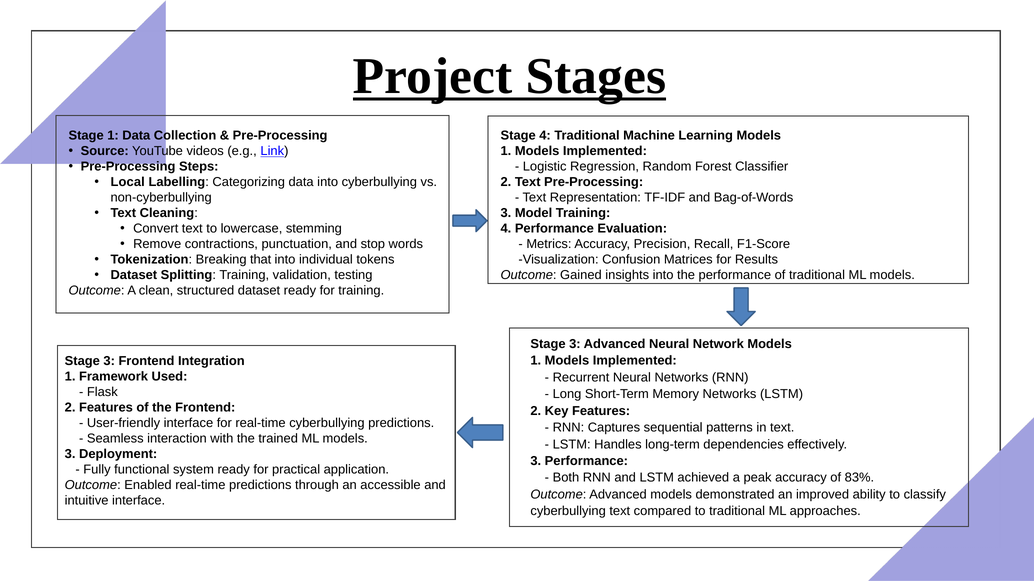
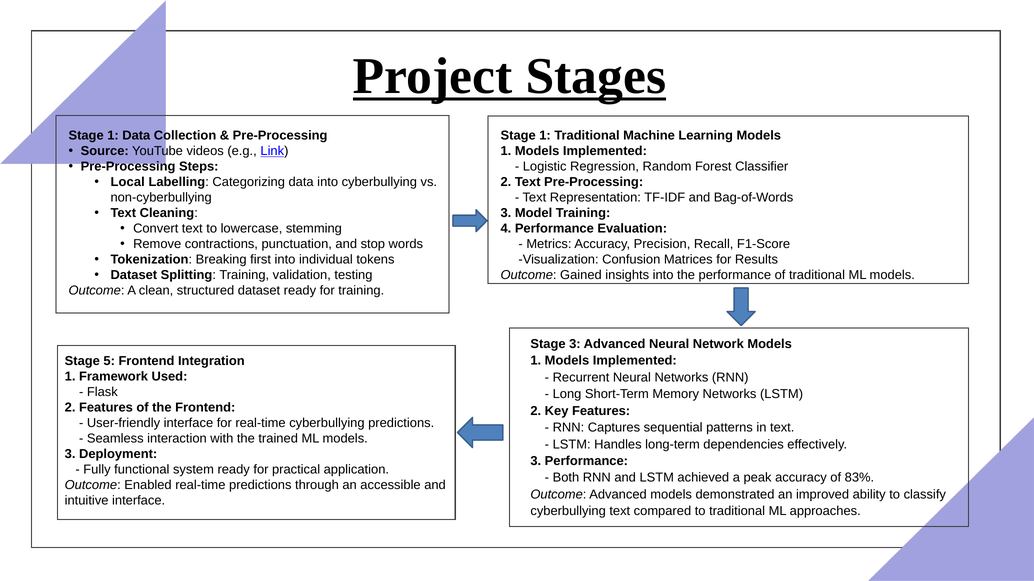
4: 4 -> 1 (545, 136)
that: that -> first (261, 260)
3: 3 -> 5 (109, 361)
